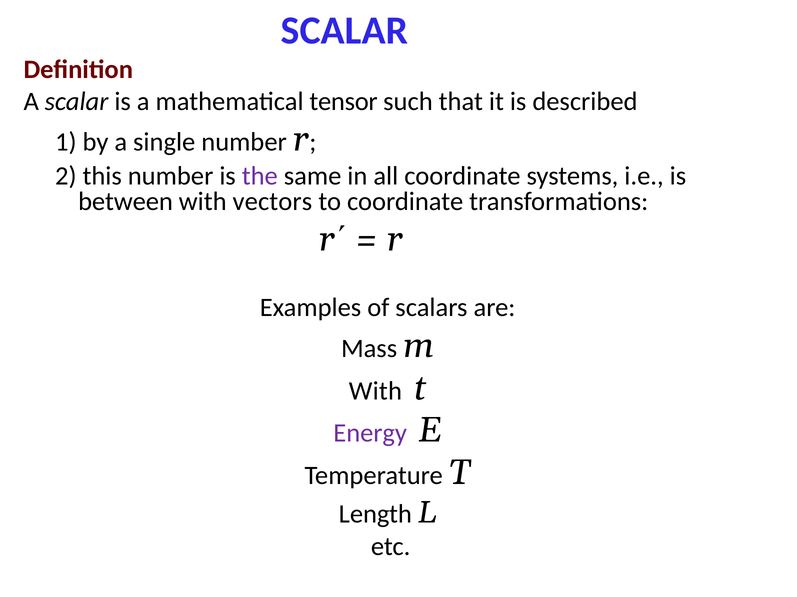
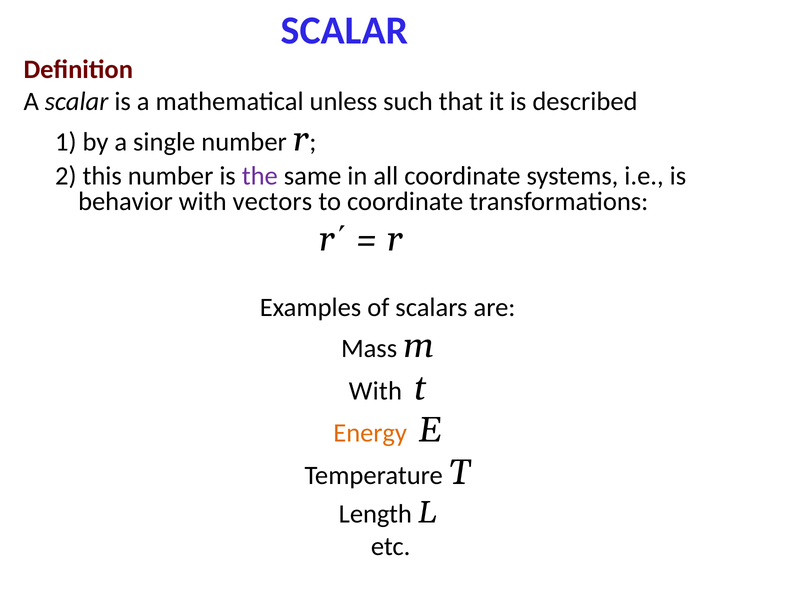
tensor: tensor -> unless (343, 101)
between: between -> behavior (125, 202)
Energy colour: purple -> orange (370, 434)
